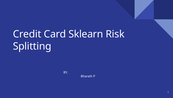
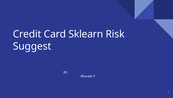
Splitting: Splitting -> Suggest (32, 46)
